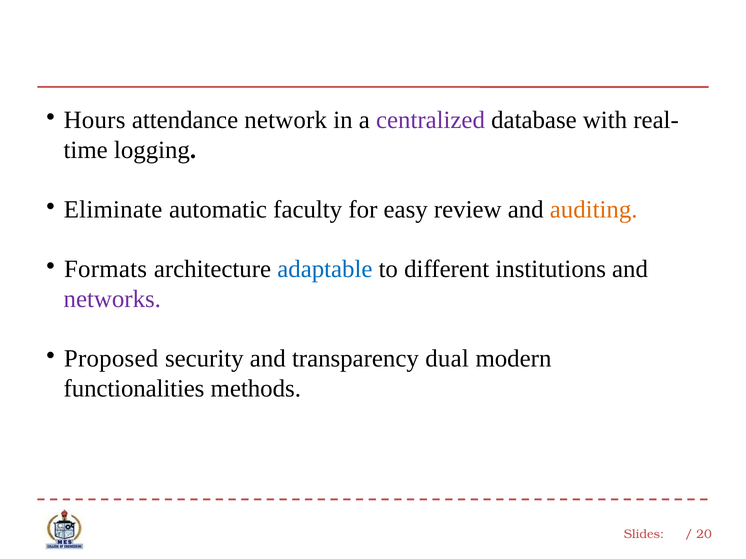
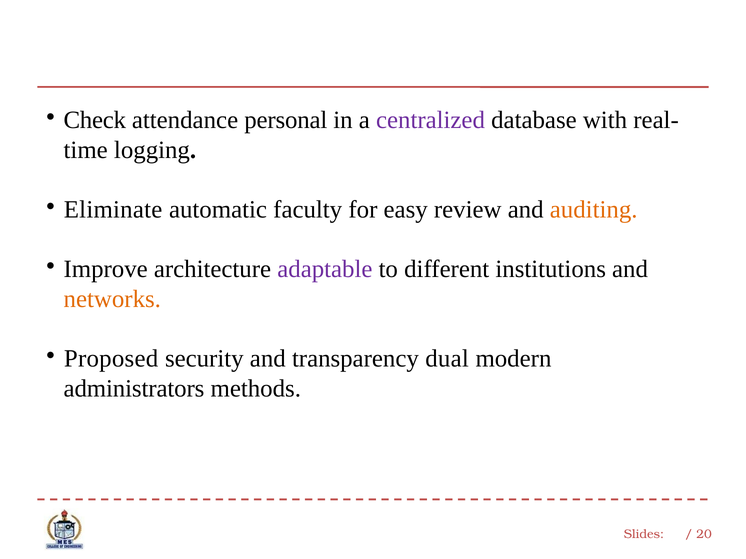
Hours: Hours -> Check (95, 120)
network: network -> personal (286, 120)
Formats: Formats -> Improve (106, 269)
adaptable colour: blue -> purple (325, 269)
networks colour: purple -> orange (112, 299)
functionalities: functionalities -> administrators (134, 389)
